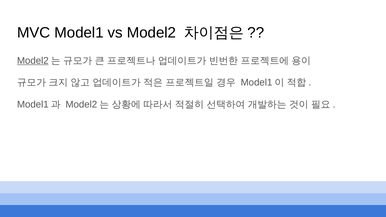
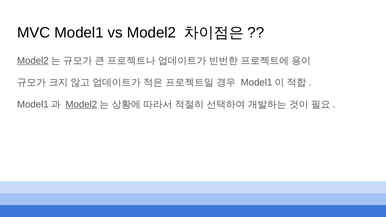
Model2 underline: none -> present (81, 104)
